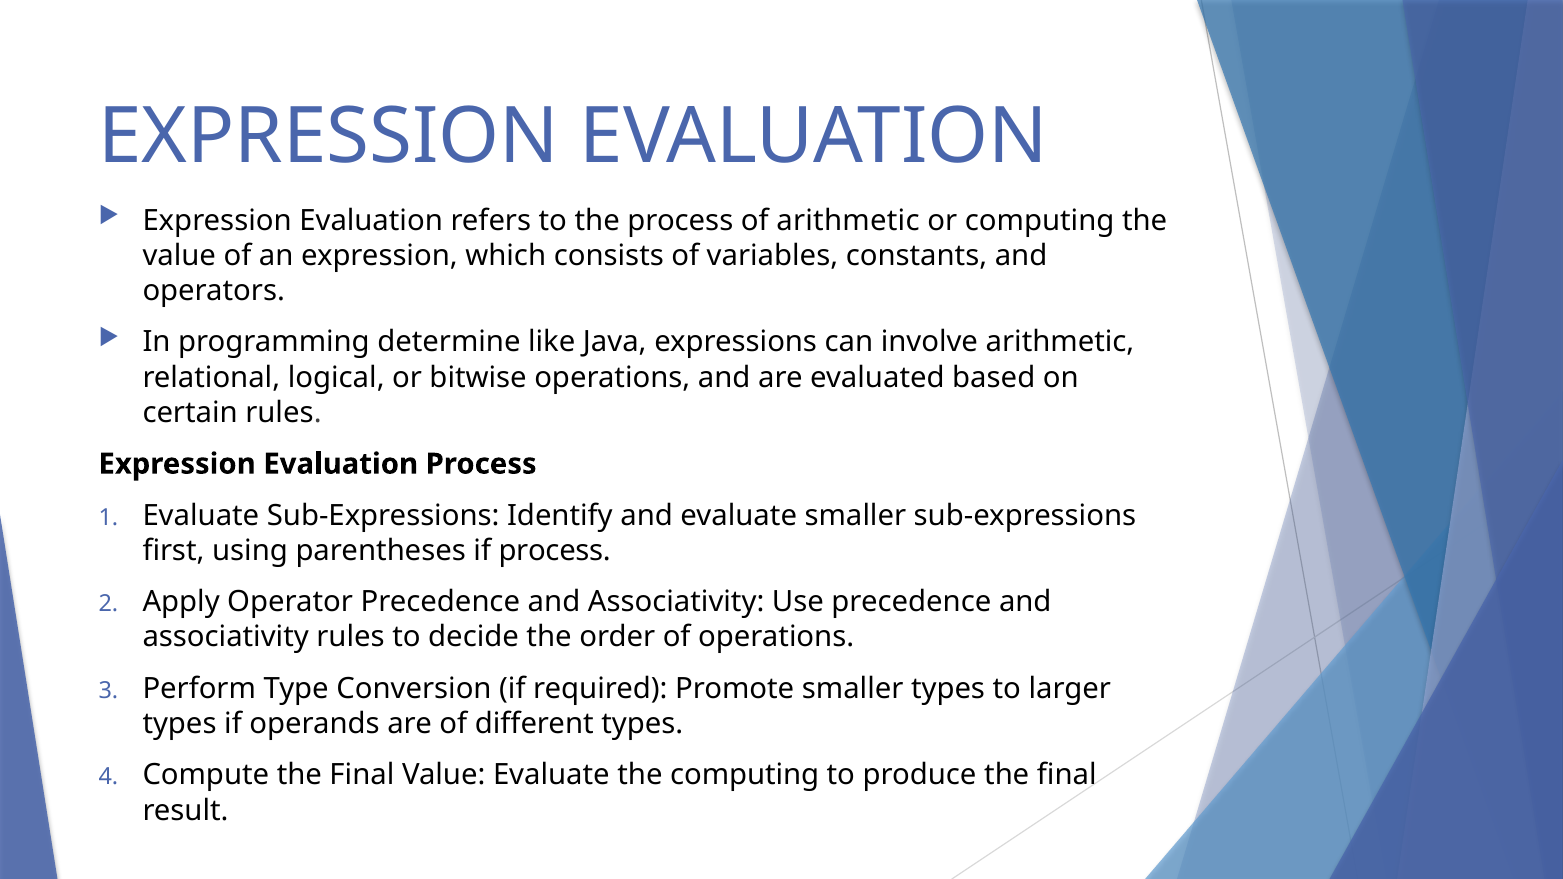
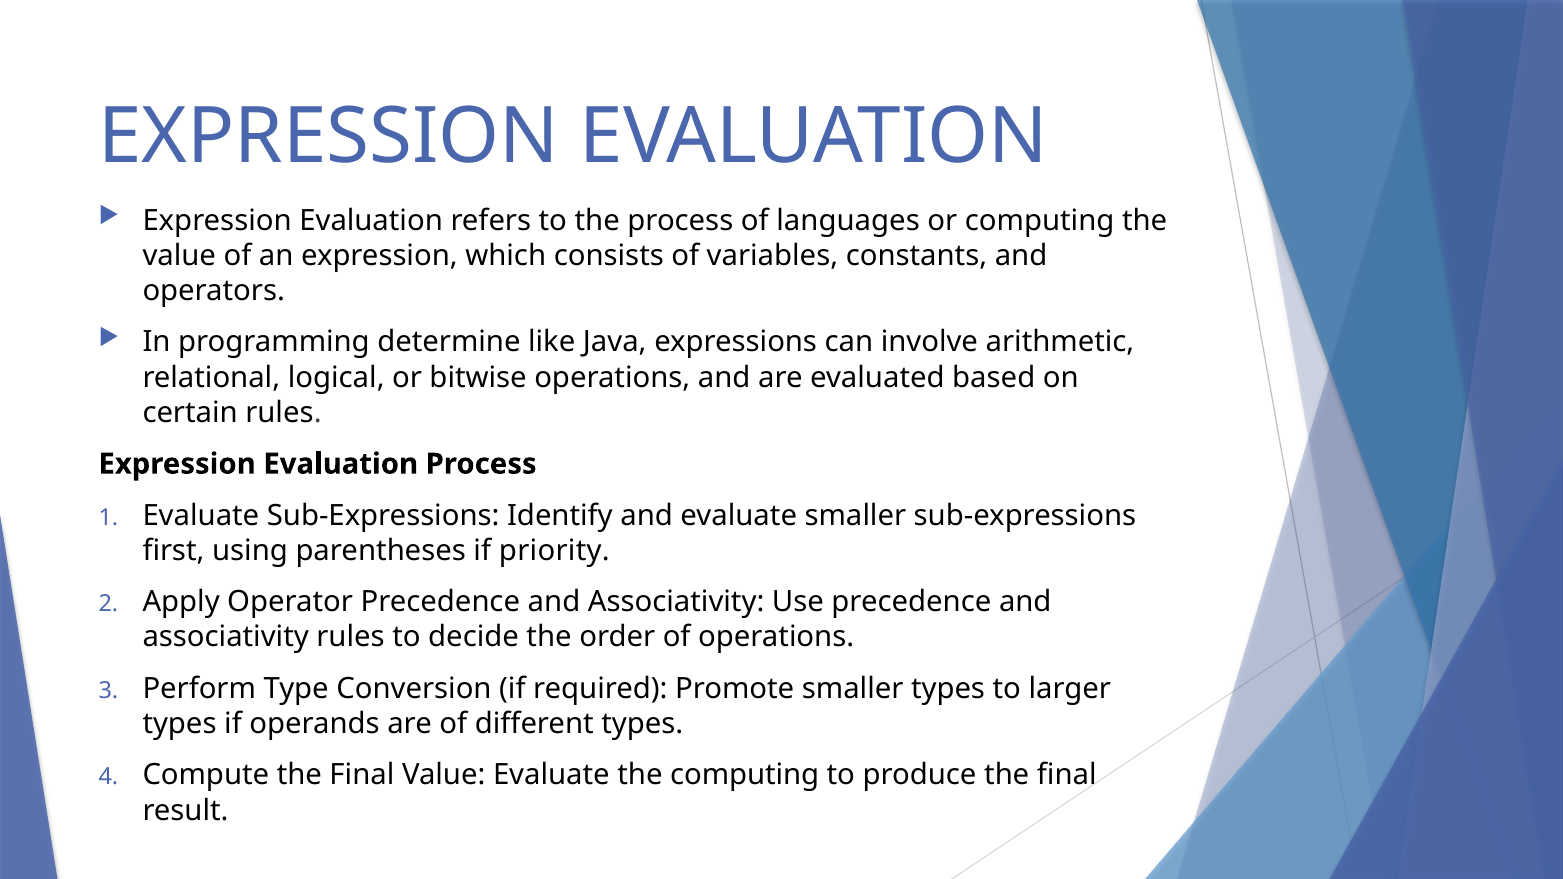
of arithmetic: arithmetic -> languages (848, 220)
if process: process -> priority (554, 551)
